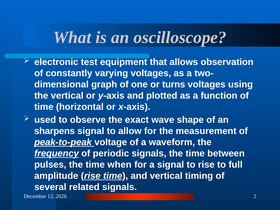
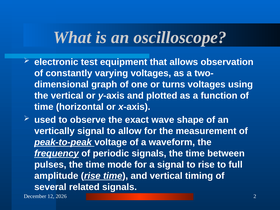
sharpens: sharpens -> vertically (54, 131)
when: when -> mode (120, 165)
